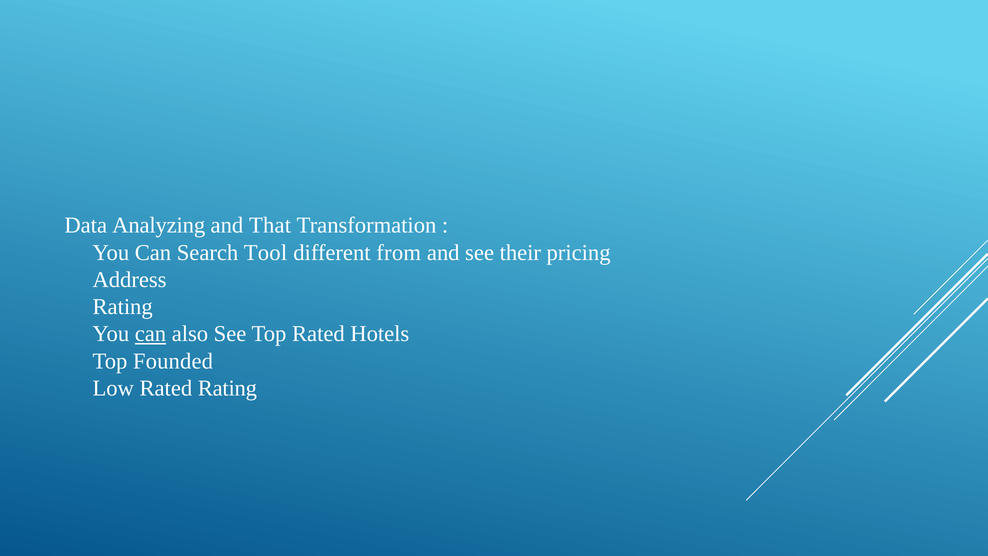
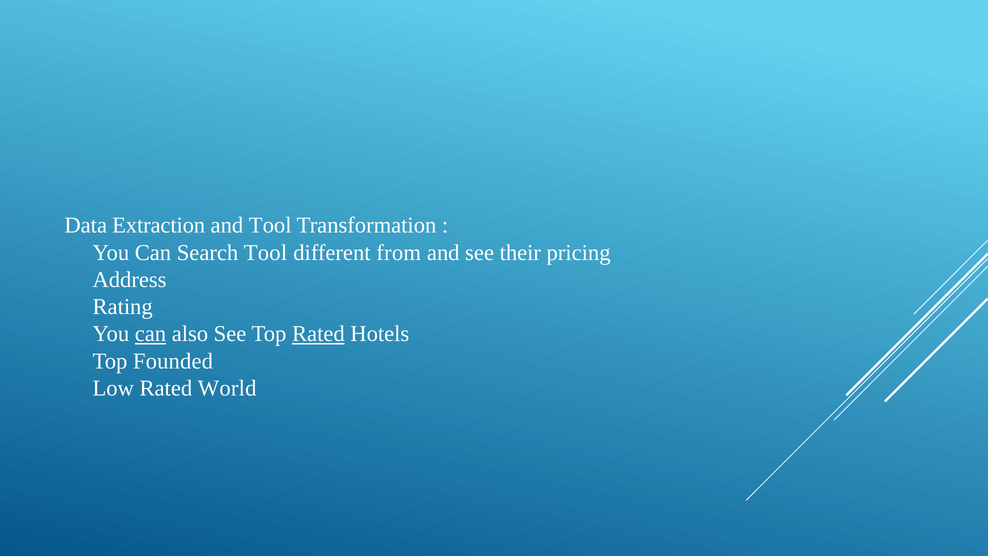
Analyzing: Analyzing -> Extraction (159, 225)
and That: That -> Tool (270, 225)
Rated underline: none -> present (318, 334)
Rating: Rating -> World (227, 388)
